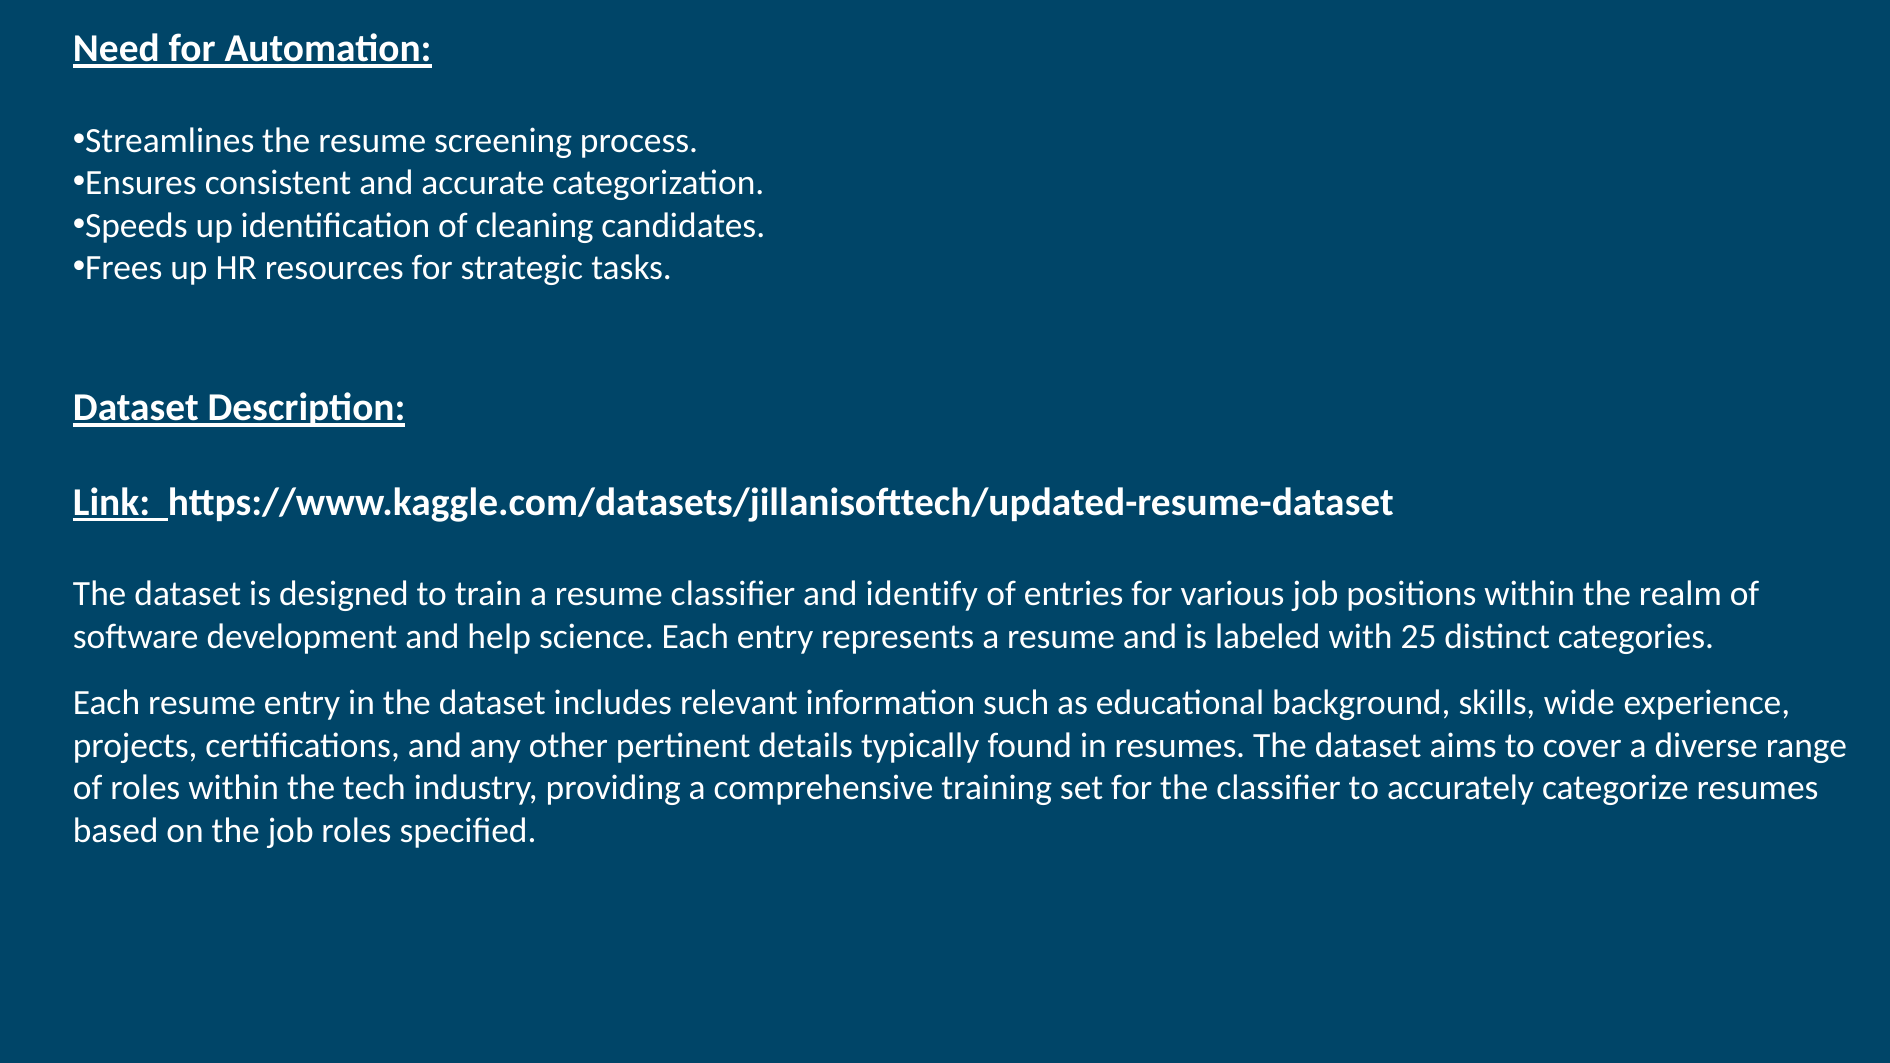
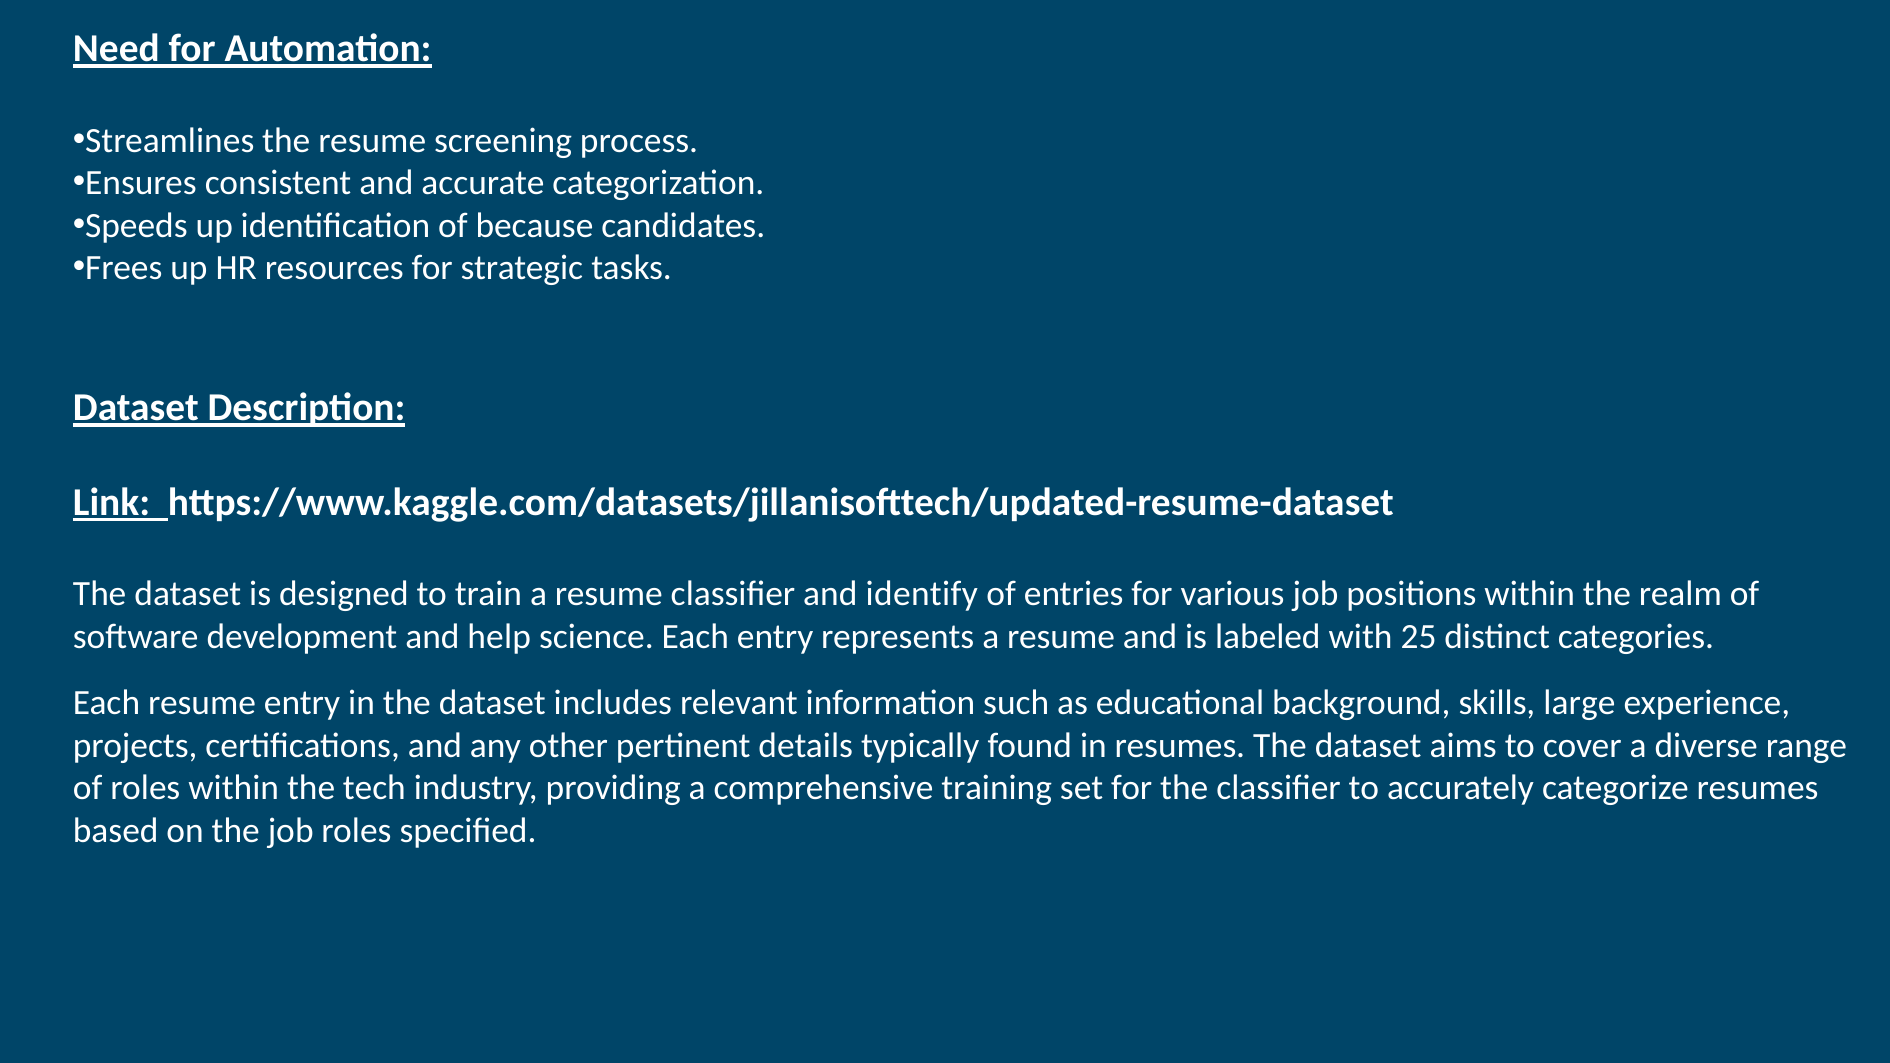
cleaning: cleaning -> because (534, 226)
wide: wide -> large (1579, 703)
